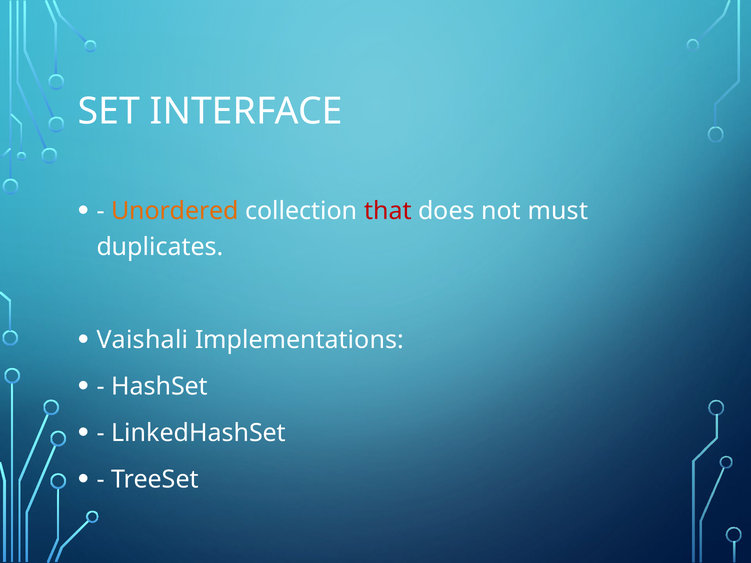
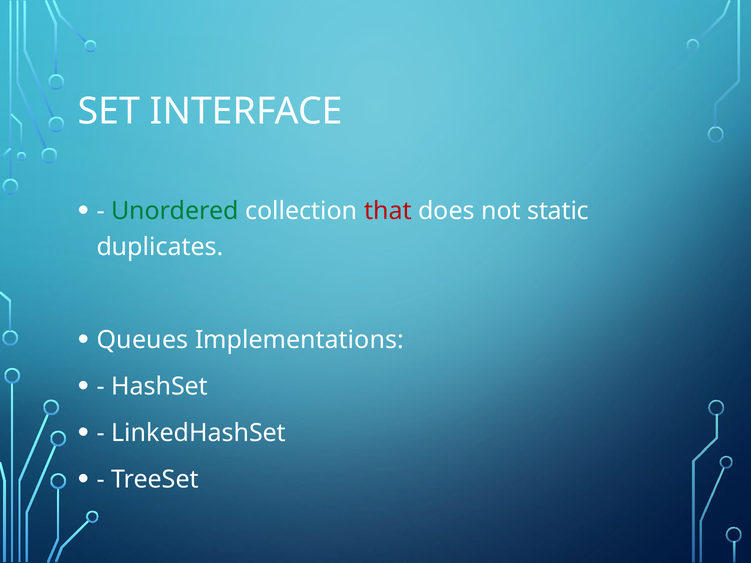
Unordered colour: orange -> green (175, 211)
must: must -> static (558, 211)
Vaishali: Vaishali -> Queues (142, 340)
